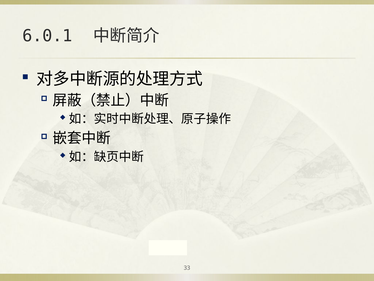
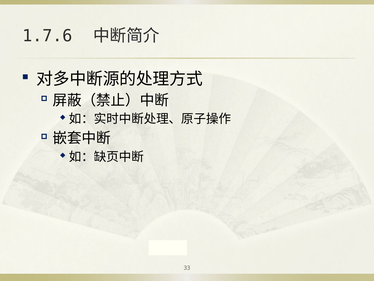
6.0.1: 6.0.1 -> 1.7.6 (47, 36)
